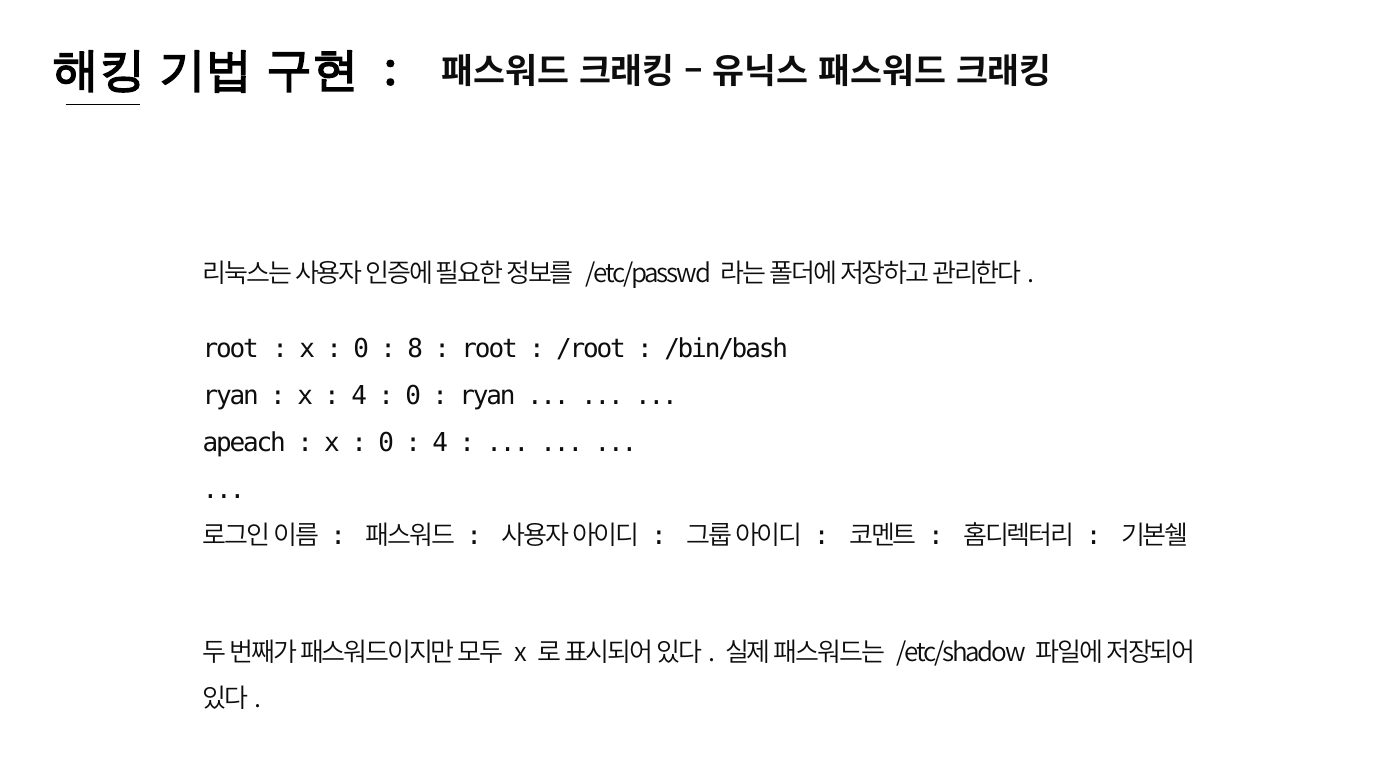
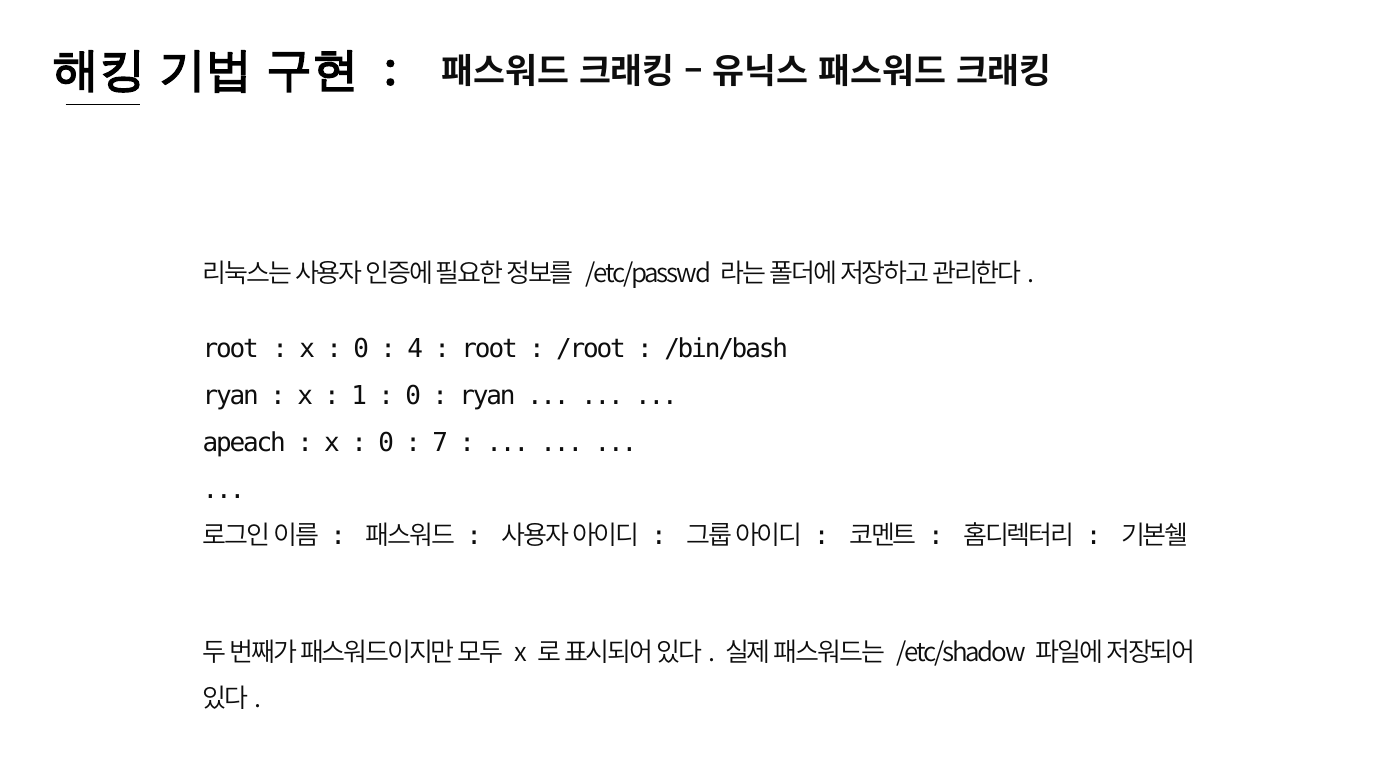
8: 8 -> 4 (415, 349)
4: 4 -> 1 (359, 396)
4: 4 -> 7 (440, 443)
